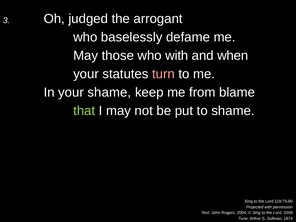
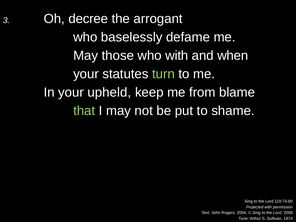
judged: judged -> decree (88, 19)
turn colour: pink -> light green (163, 74)
your shame: shame -> upheld (109, 92)
